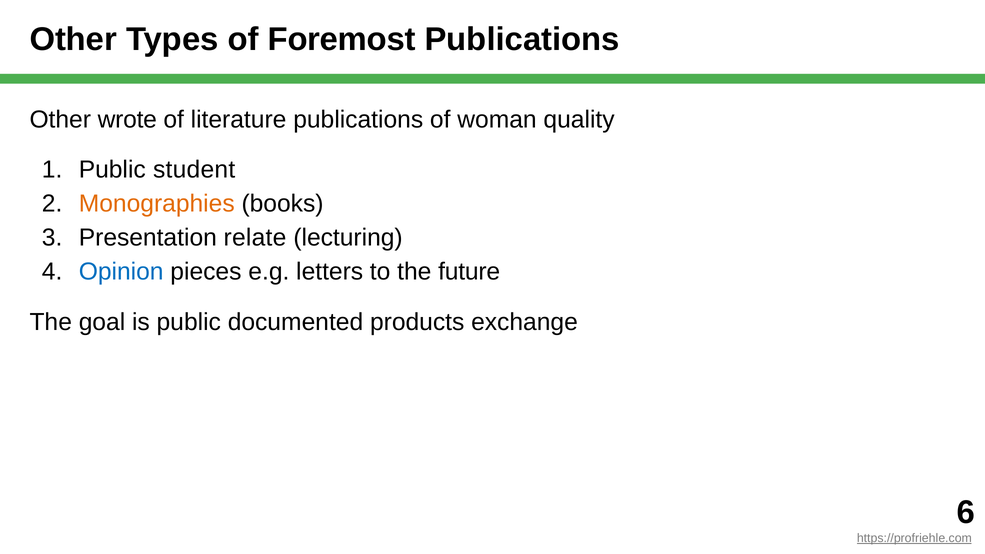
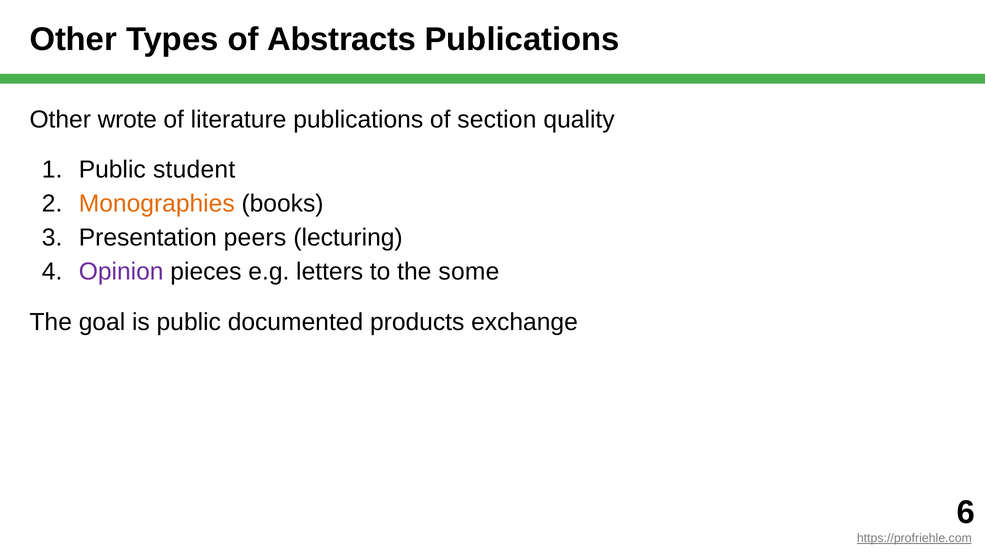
Foremost: Foremost -> Abstracts (342, 39)
woman: woman -> section (497, 119)
relate: relate -> peers (255, 238)
Opinion colour: blue -> purple (121, 272)
future: future -> some (469, 272)
